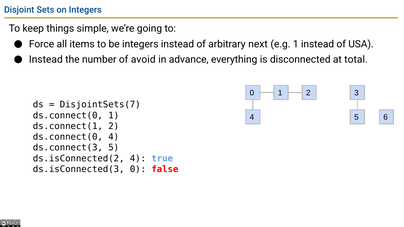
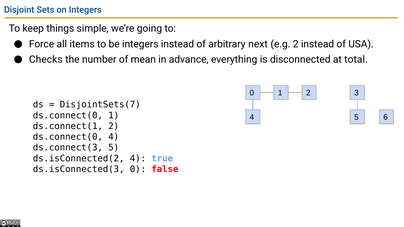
e.g 1: 1 -> 2 (296, 44)
Instead: Instead -> Checks (46, 60)
avoid: avoid -> mean (143, 60)
